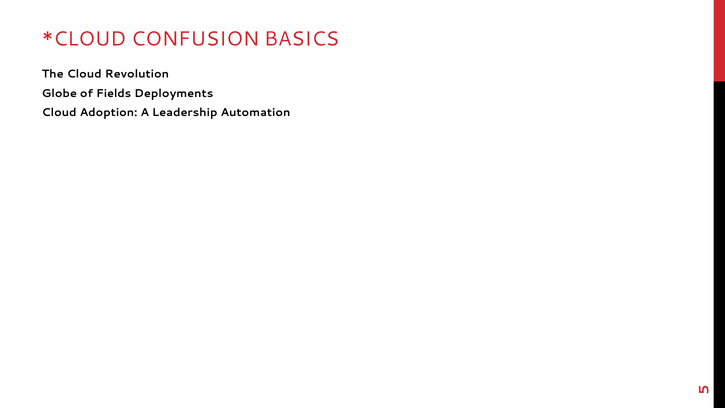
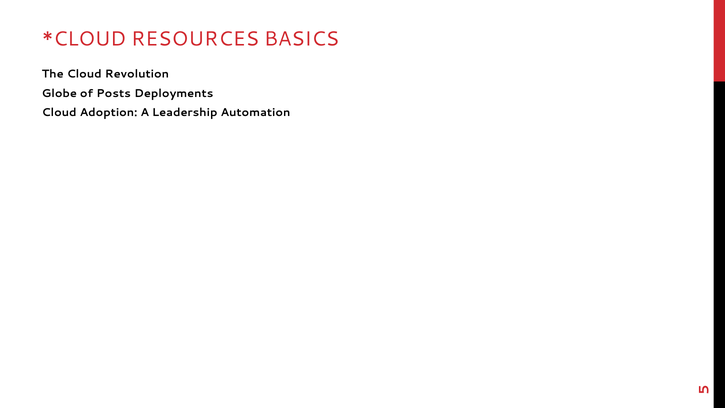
CONFUSION: CONFUSION -> RESOURCES (195, 39)
Fields: Fields -> Posts (114, 93)
